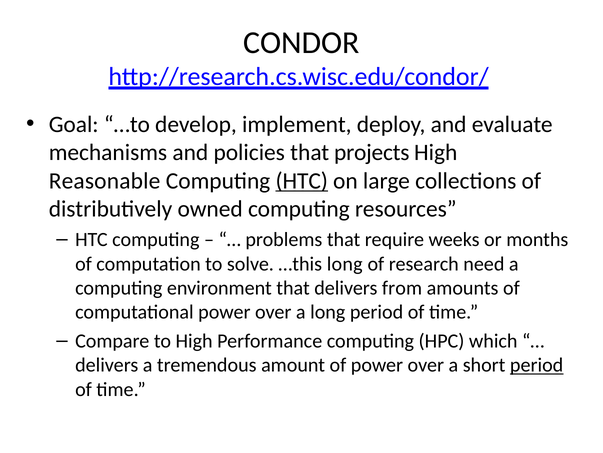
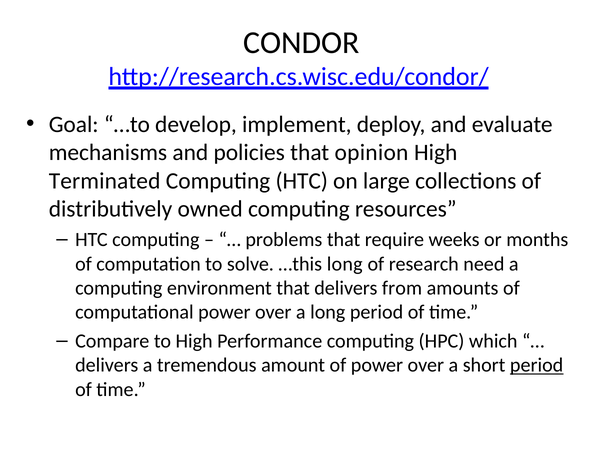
projects: projects -> opinion (372, 152)
Reasonable: Reasonable -> Terminated (105, 181)
HTC underline: present -> none (302, 181)
